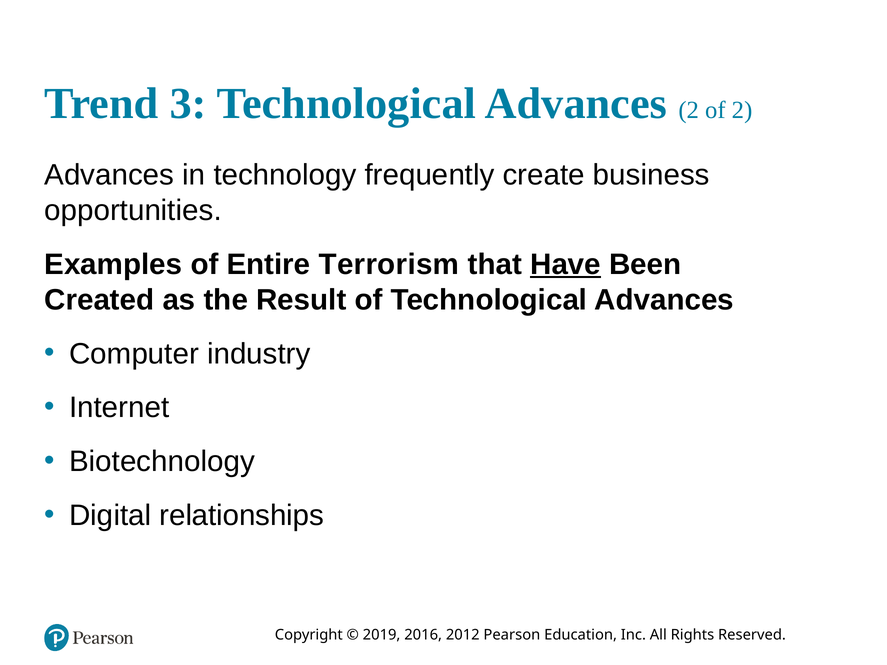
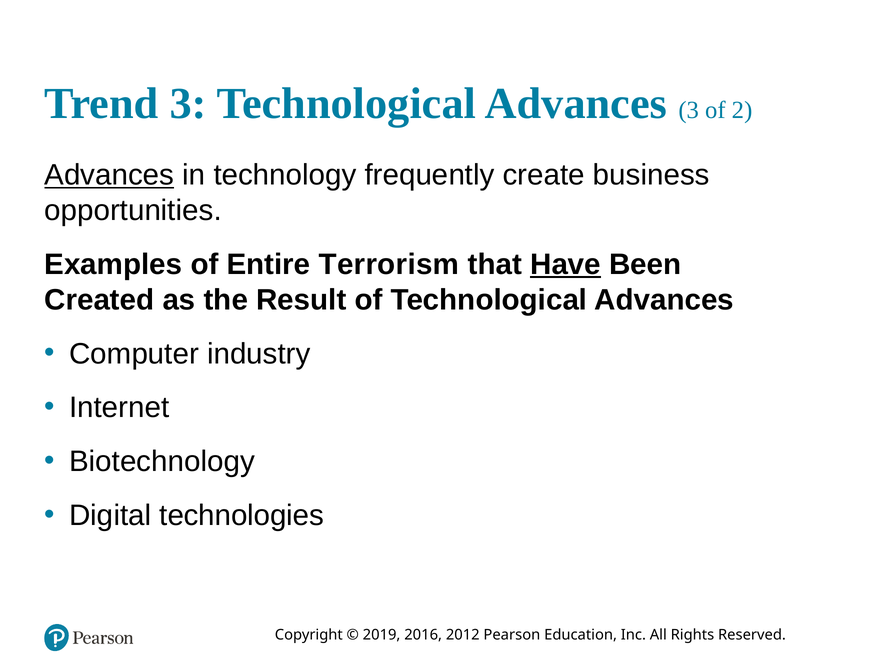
Advances 2: 2 -> 3 (689, 110)
Advances underline: none -> present (109, 175)
relationships: relationships -> technologies (242, 516)
